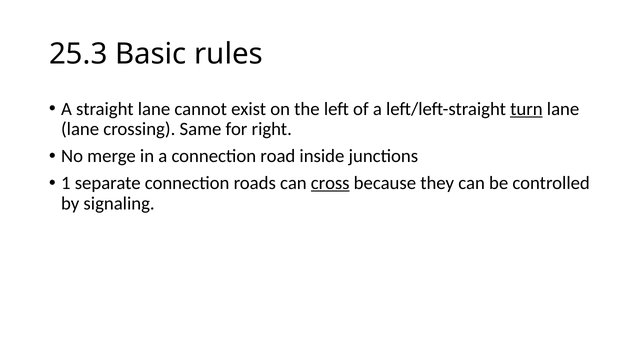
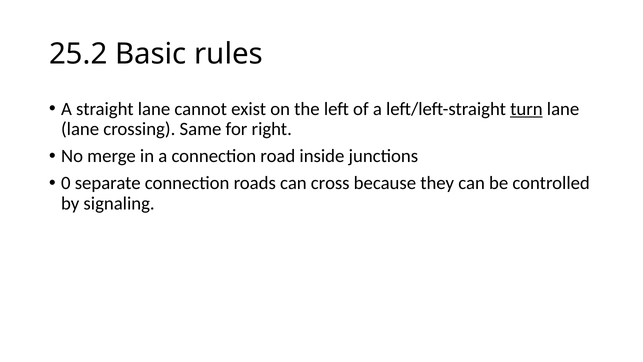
25.3: 25.3 -> 25.2 (78, 54)
1: 1 -> 0 (66, 183)
cross underline: present -> none (330, 183)
